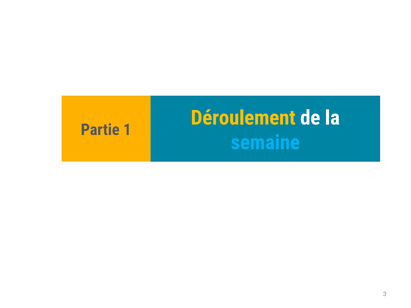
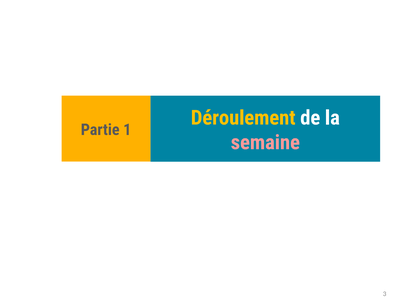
semaine colour: light blue -> pink (265, 143)
